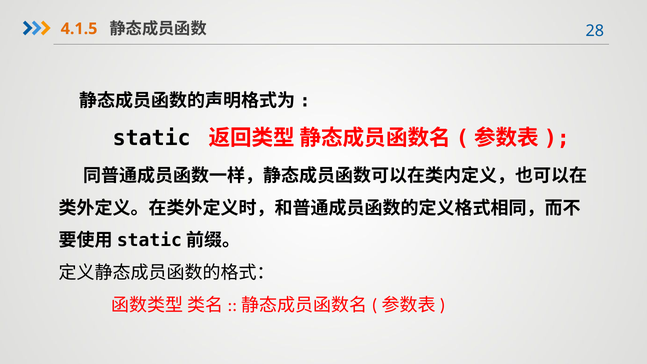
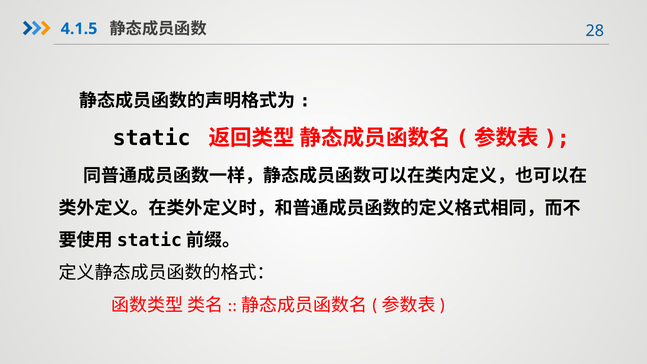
4.1.5 colour: orange -> blue (79, 29)
